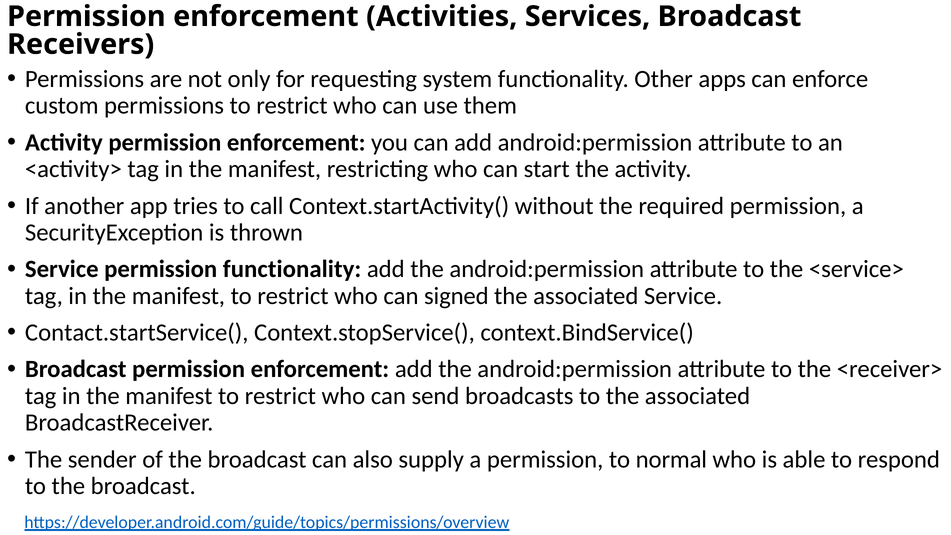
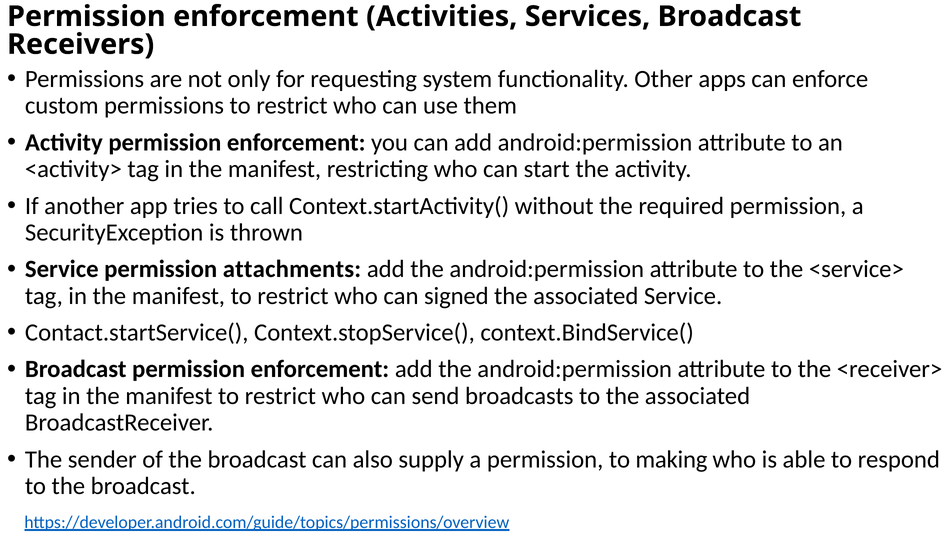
permission functionality: functionality -> attachments (292, 269)
normal: normal -> making (671, 459)
